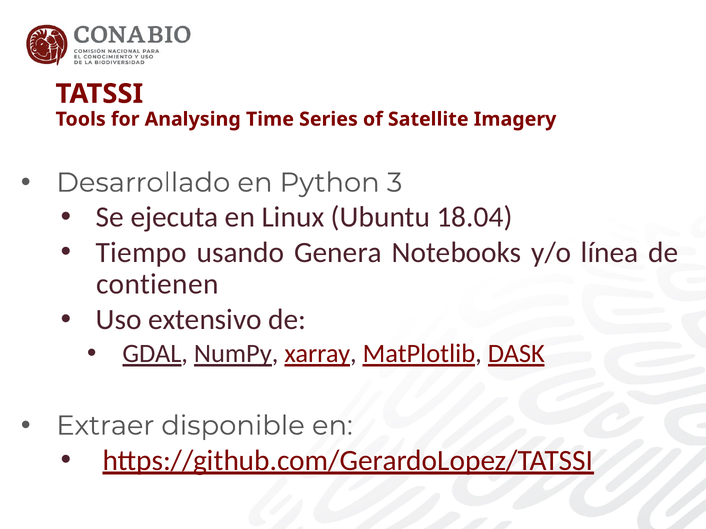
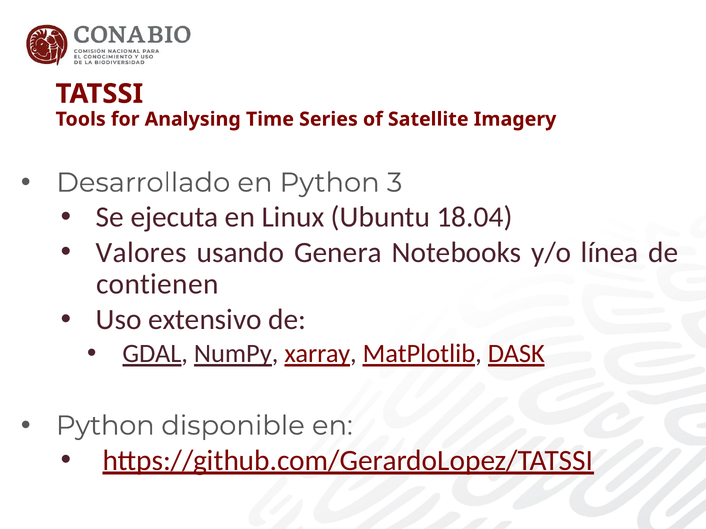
Tiempo: Tiempo -> Valores (141, 253)
Extraer: Extraer -> Python (105, 426)
